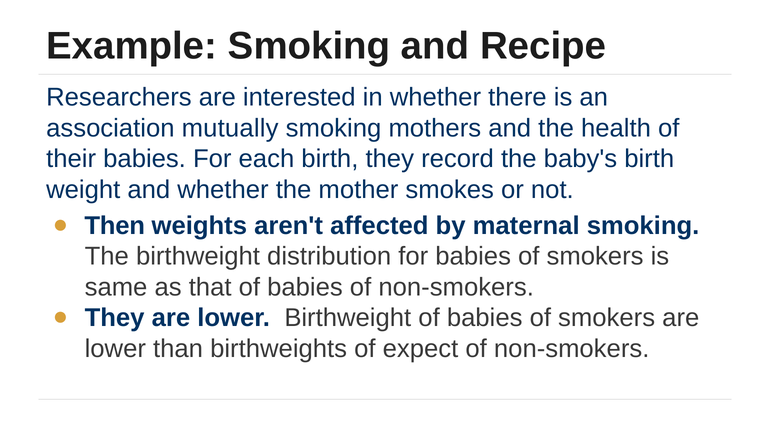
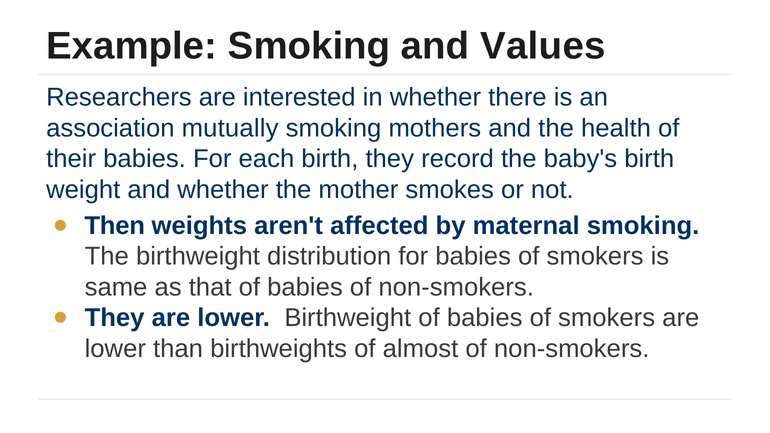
Recipe: Recipe -> Values (543, 46)
expect: expect -> almost (420, 349)
